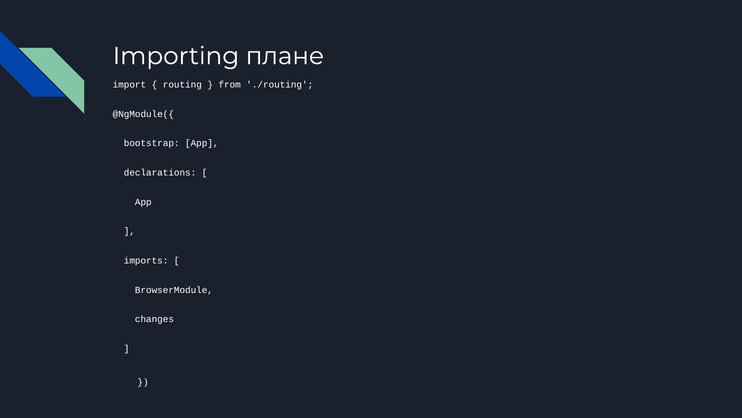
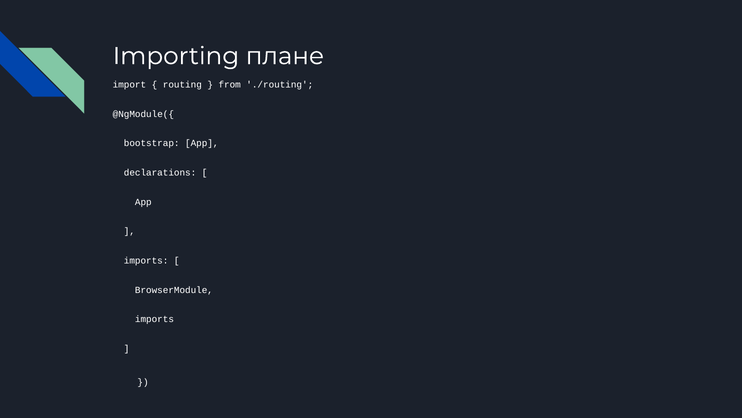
changes: changes -> imports (154, 319)
